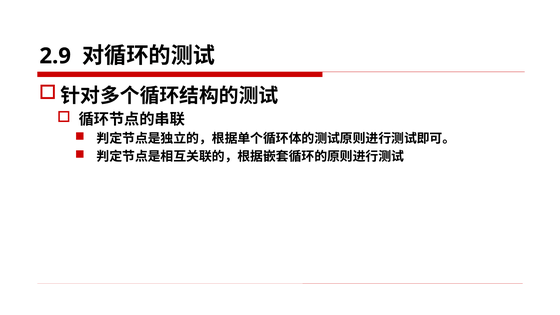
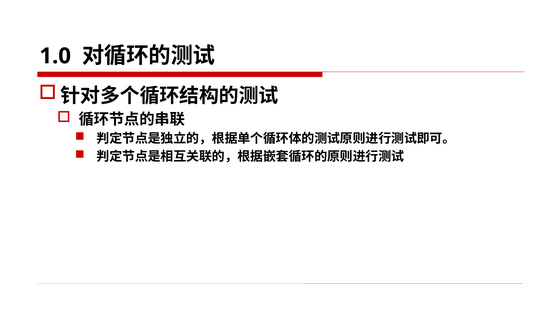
2.9: 2.9 -> 1.0 (55, 56)
